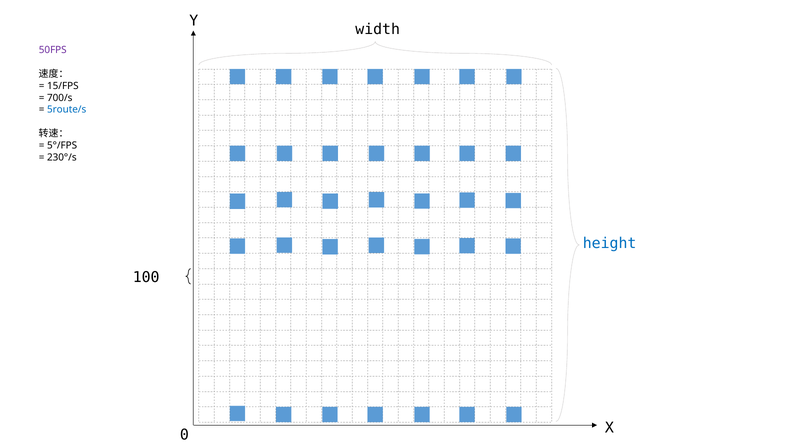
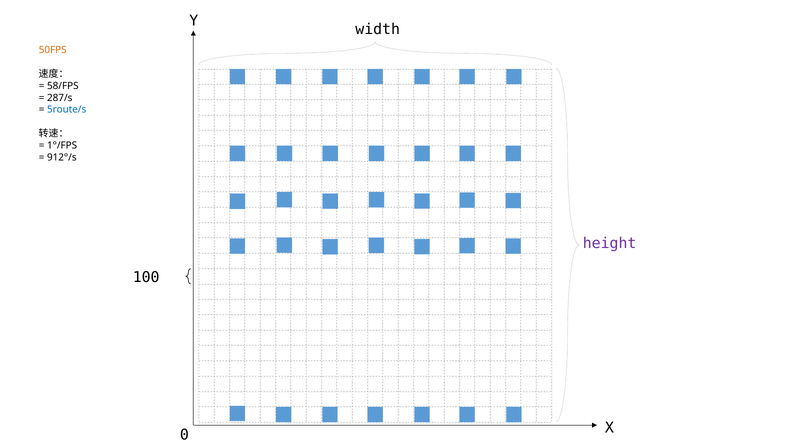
50FPS colour: purple -> orange (53, 50)
15/FPS: 15/FPS -> 58/FPS (63, 86)
700/s: 700/s -> 287/s (60, 98)
5°/FPS: 5°/FPS -> 1°/FPS (62, 145)
230°/s: 230°/s -> 912°/s (62, 157)
height colour: blue -> purple (610, 243)
